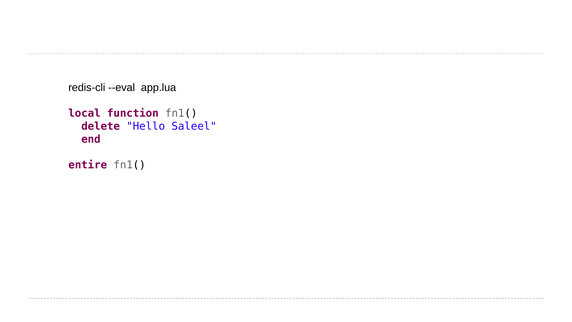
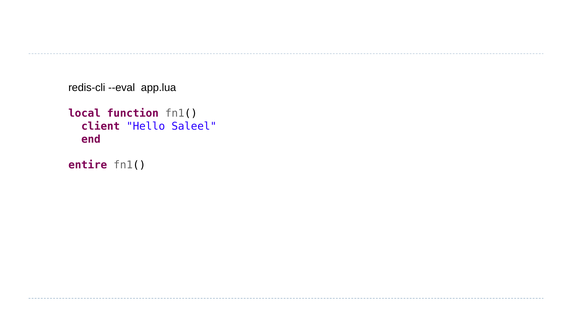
delete: delete -> client (101, 126)
